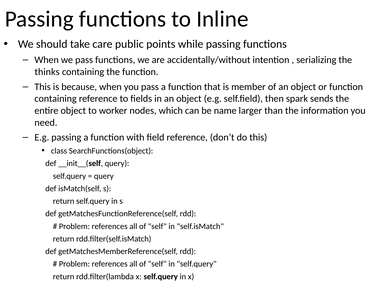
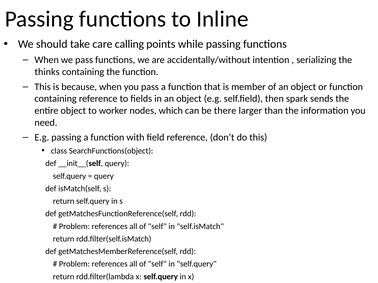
public: public -> calling (129, 44)
name: name -> there (225, 111)
